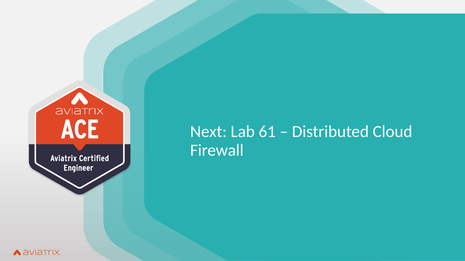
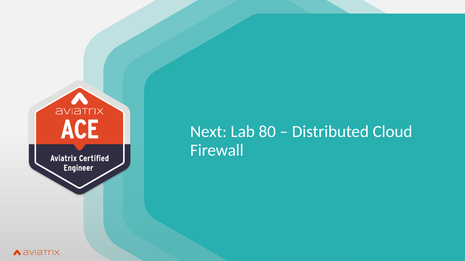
61: 61 -> 80 (267, 132)
